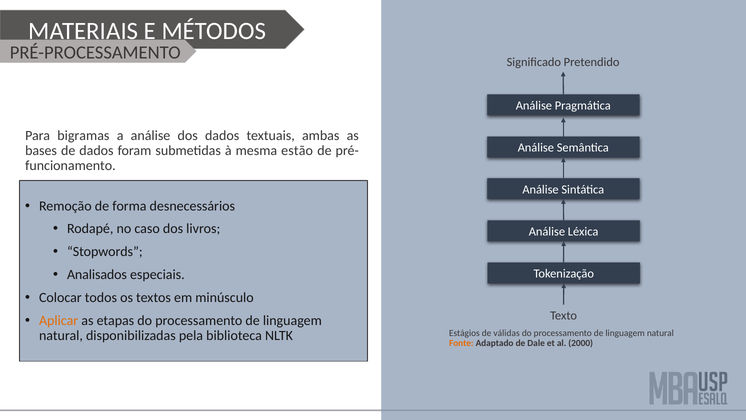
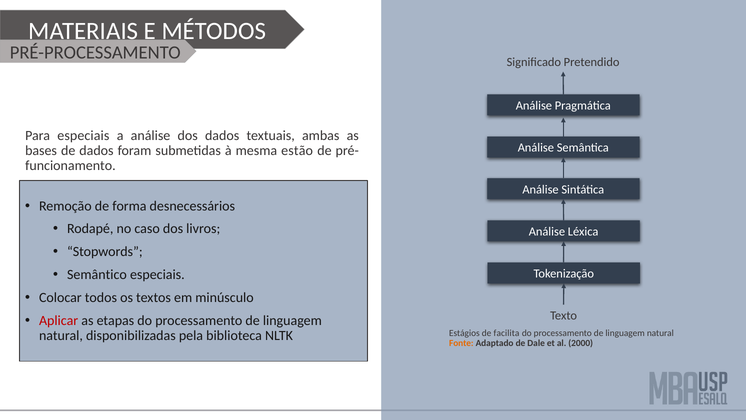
Para bigramas: bigramas -> especiais (83, 135)
Analisados: Analisados -> Semântico (97, 274)
Aplicar colour: orange -> red (59, 320)
válidas: válidas -> facilita (507, 333)
